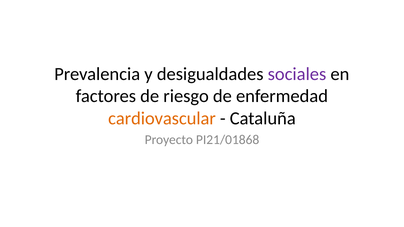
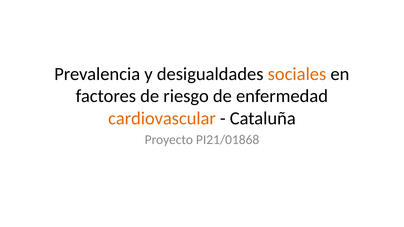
sociales colour: purple -> orange (297, 74)
